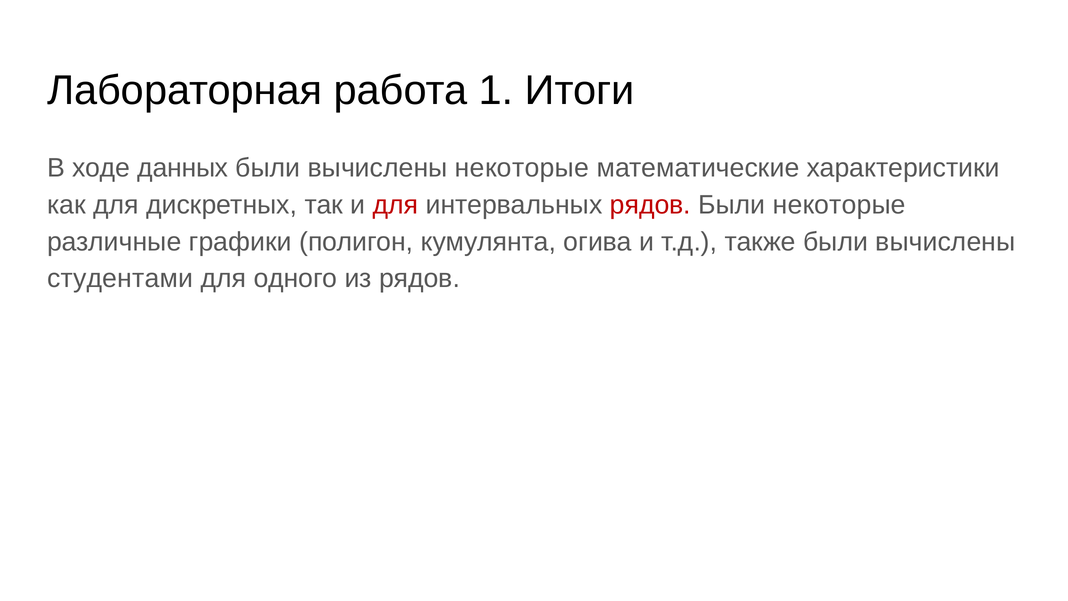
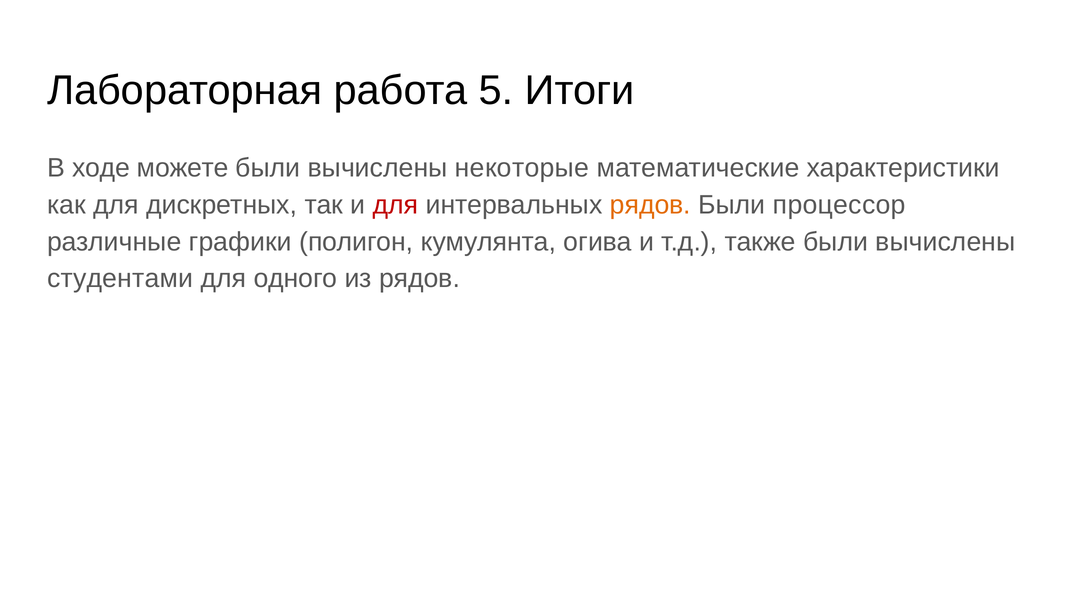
1: 1 -> 5 (496, 90)
данных: данных -> можете (183, 168)
рядов colour: red -> orange (650, 205)
Были некоторые: некоторые -> процессор (839, 205)
